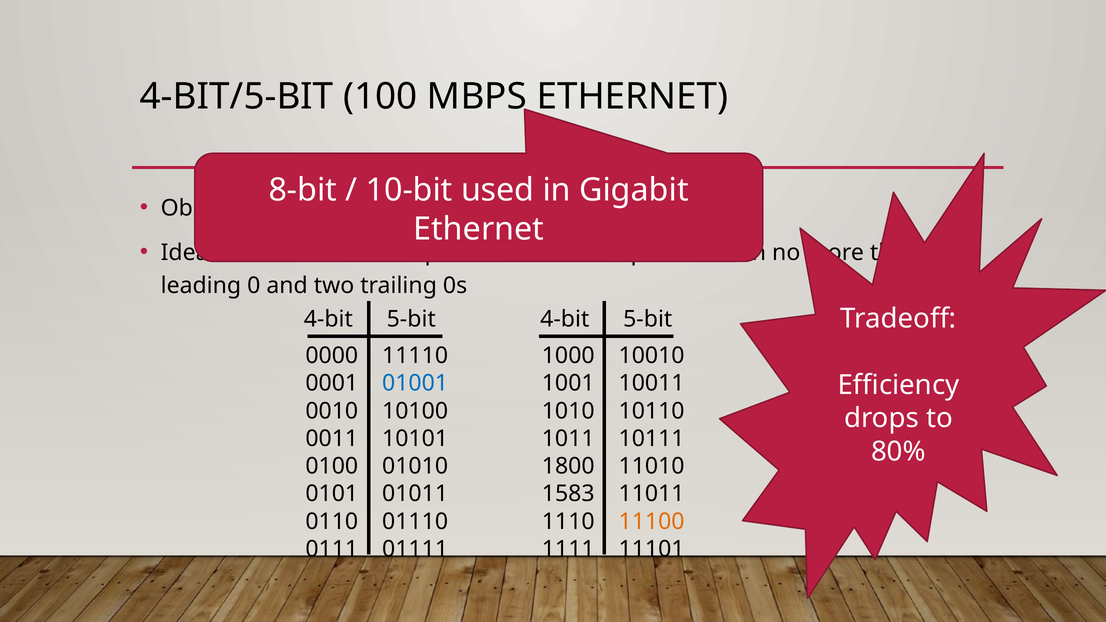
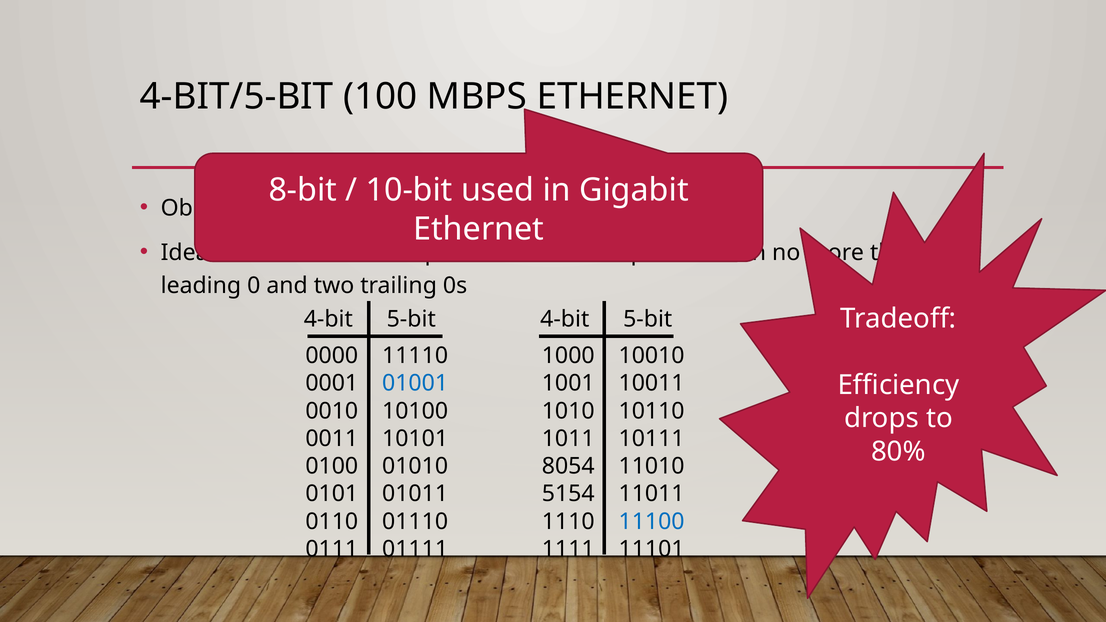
1800: 1800 -> 8054 (568, 466)
1583: 1583 -> 5154 (568, 494)
11100 colour: orange -> blue (652, 522)
